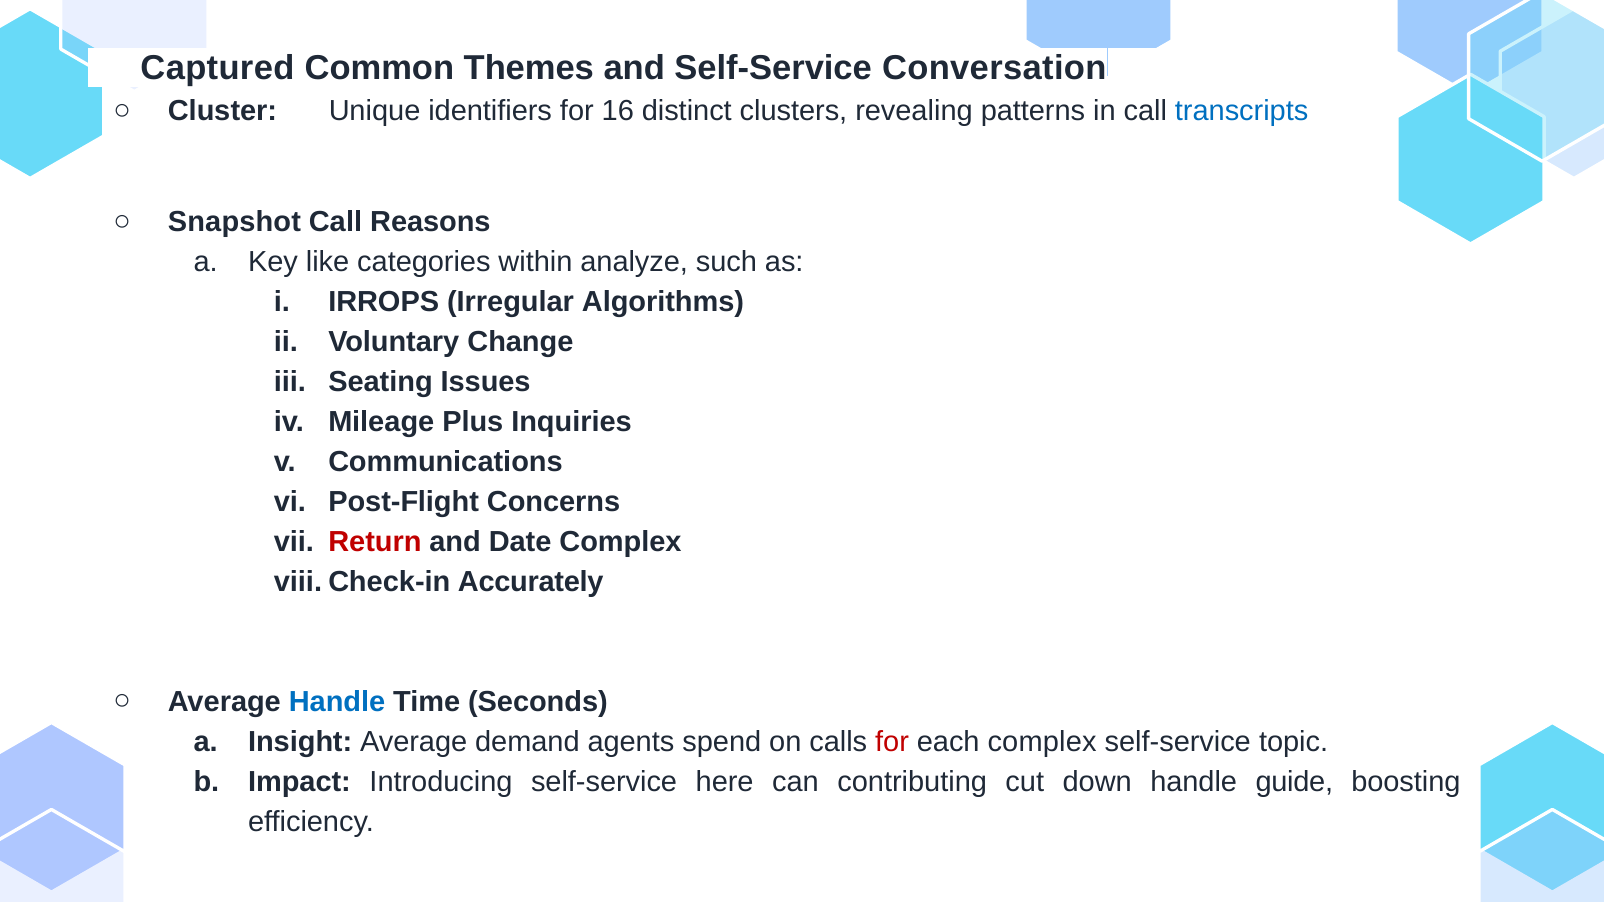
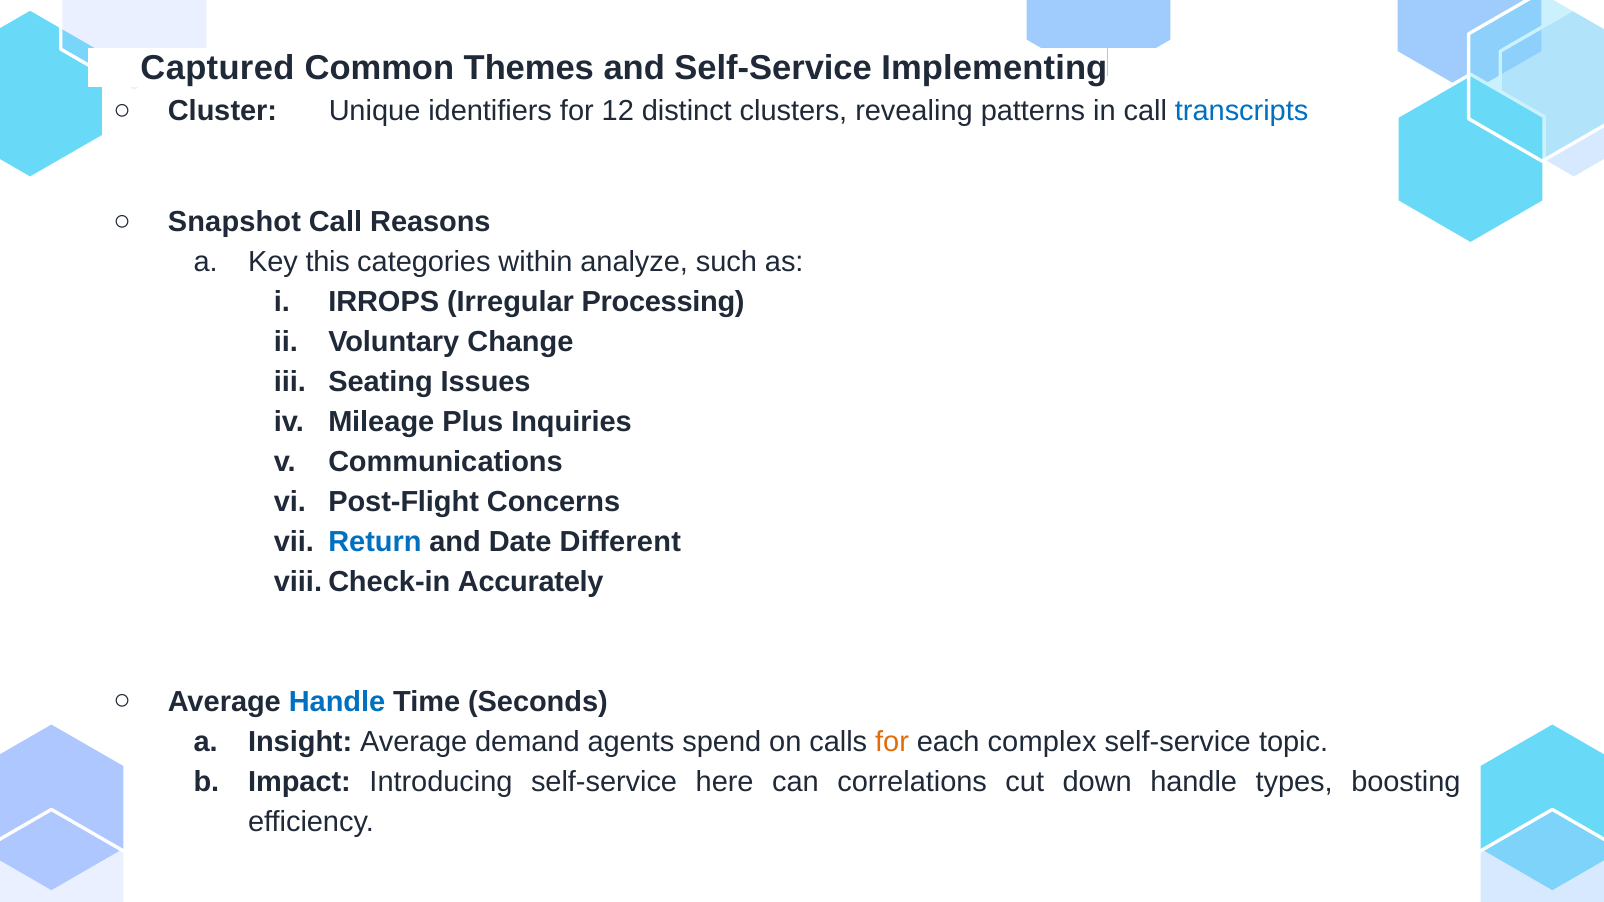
Conversation: Conversation -> Implementing (994, 68)
16: 16 -> 12 (618, 111)
like: like -> this (328, 262)
Algorithms: Algorithms -> Processing (663, 302)
Return colour: red -> blue (375, 542)
Date Complex: Complex -> Different (620, 542)
for colour: red -> orange (892, 742)
contributing: contributing -> correlations (912, 782)
guide: guide -> types (1294, 782)
